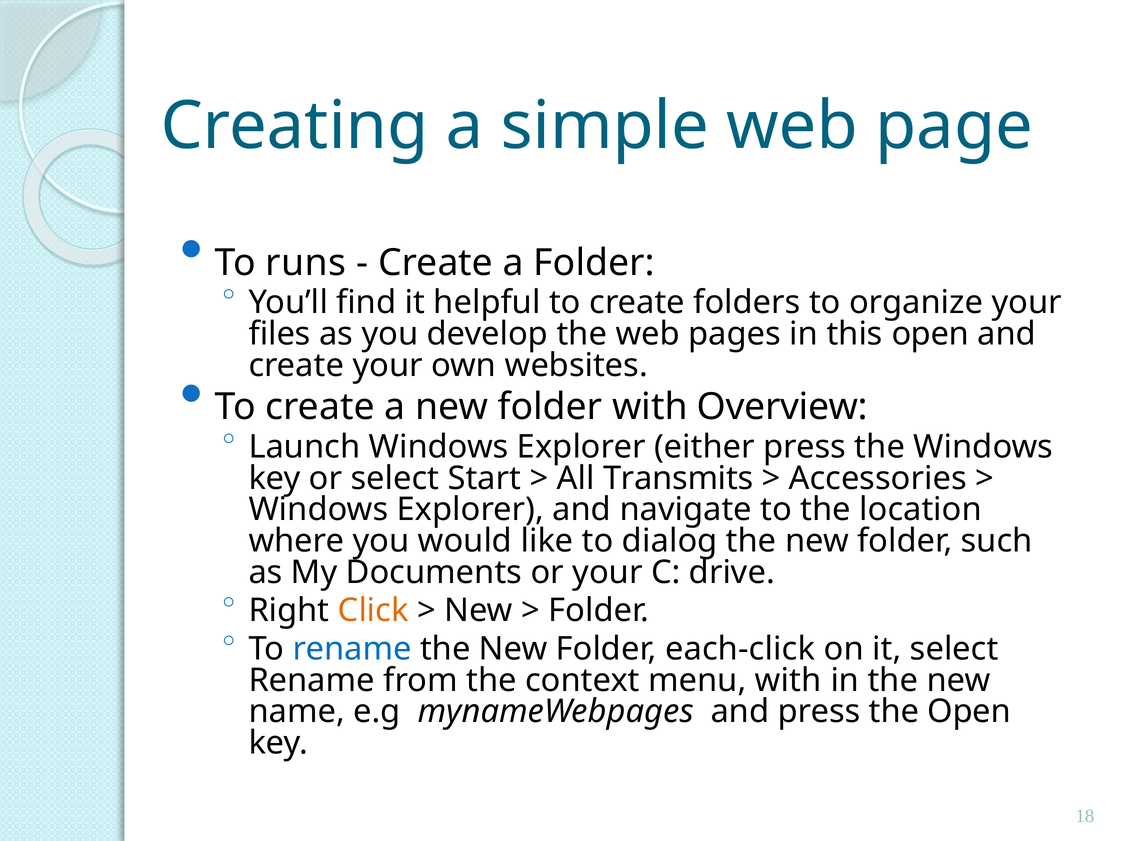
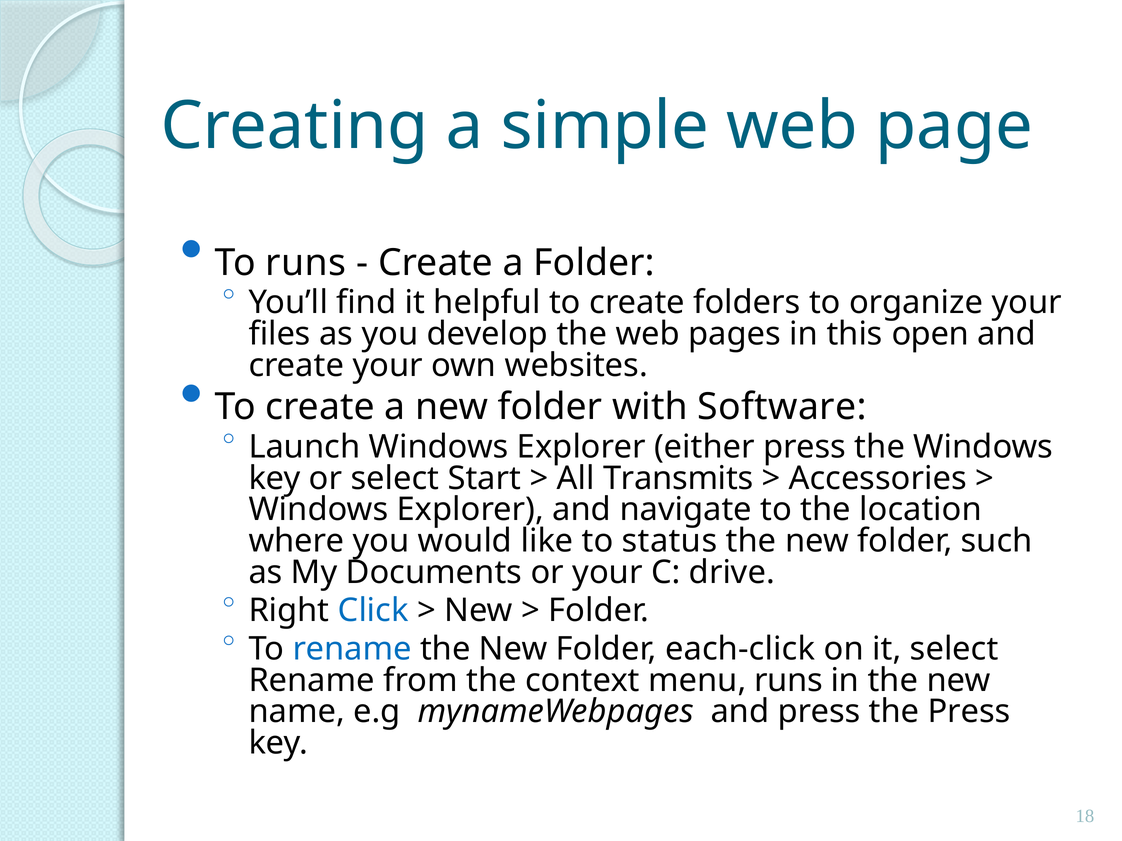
Overview: Overview -> Software (782, 407)
dialog: dialog -> status (670, 541)
Click colour: orange -> blue (373, 611)
menu with: with -> runs (789, 681)
the Open: Open -> Press (969, 712)
